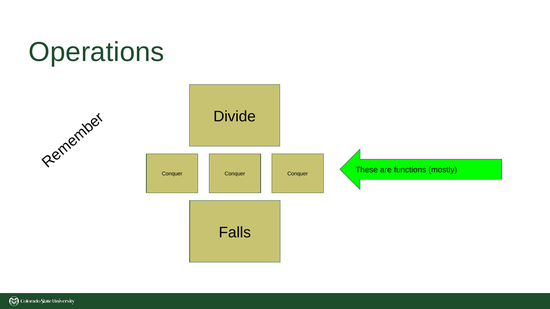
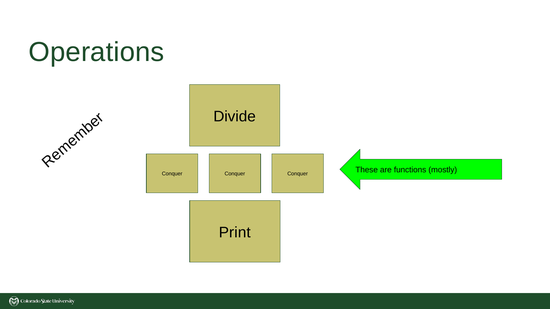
Falls: Falls -> Print (235, 233)
